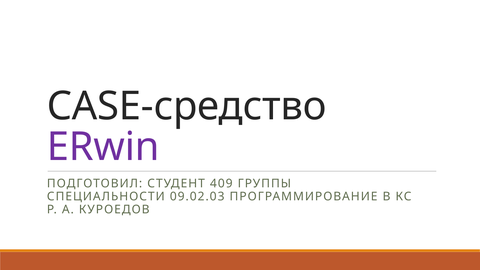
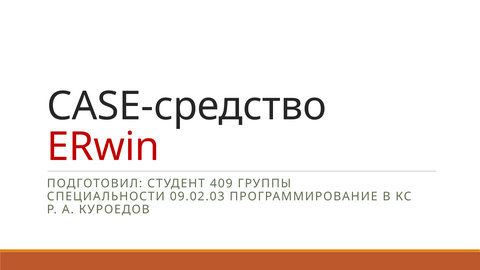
ERwin colour: purple -> red (103, 147)
